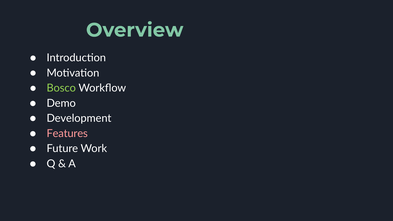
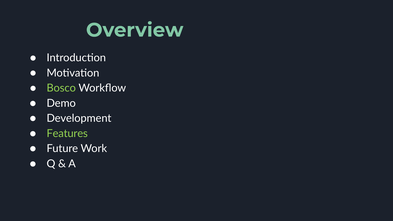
Features colour: pink -> light green (67, 134)
